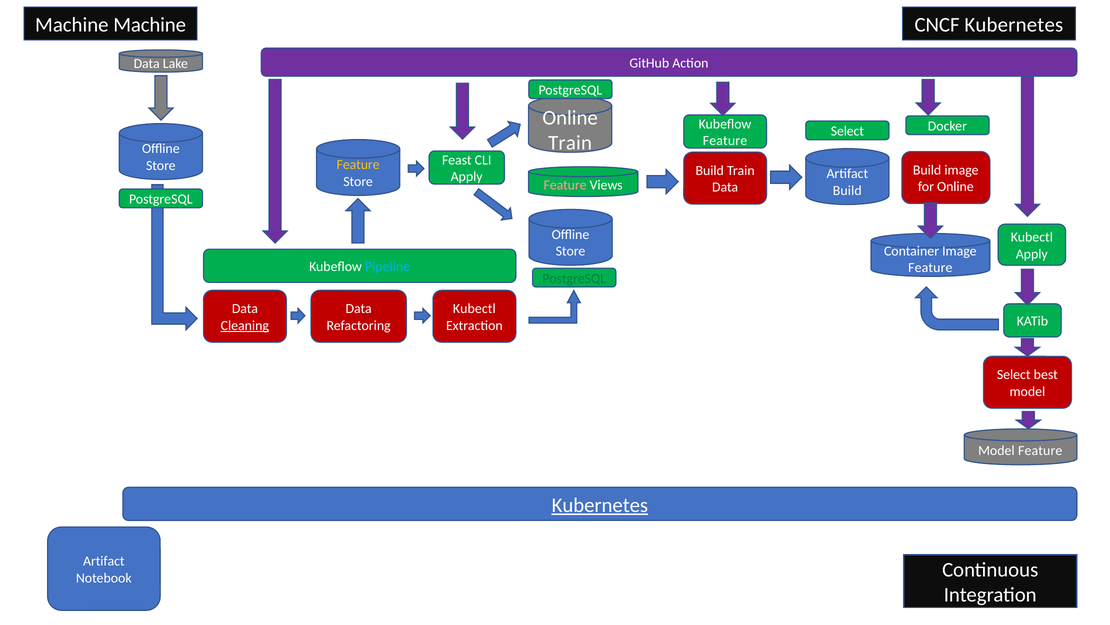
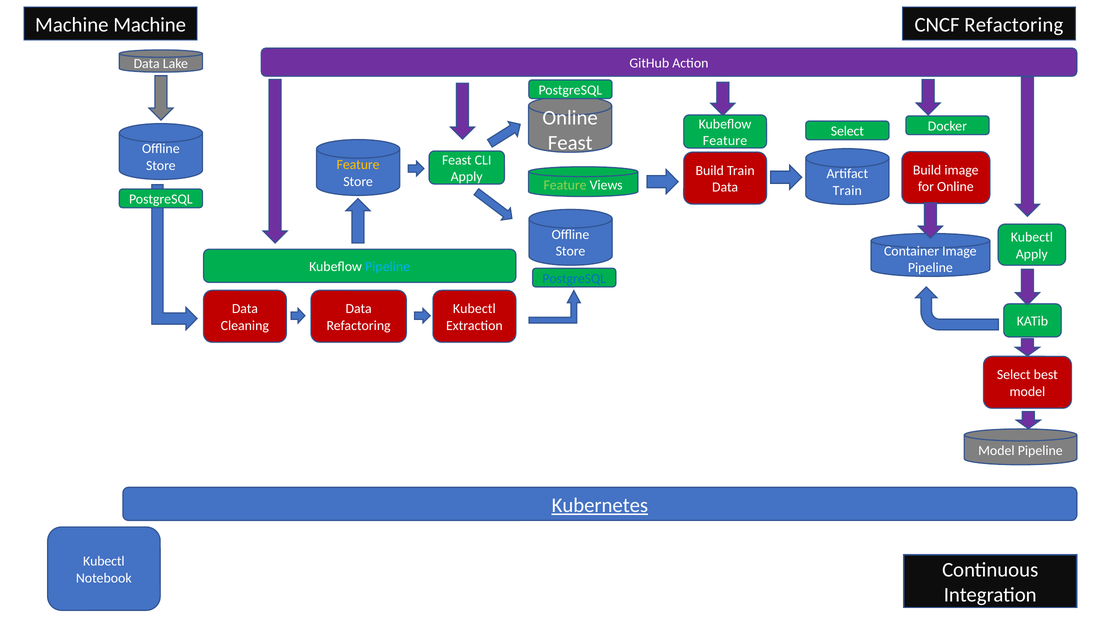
CNCF Kubernetes: Kubernetes -> Refactoring (1014, 25)
Train: Train -> Feast (570, 143)
Feature colour: pink -> light green (565, 185)
Build: Build -> Train (847, 190)
Feature: Feature -> Pipeline (930, 268)
PostgreSQL colour: green -> blue (574, 278)
Cleaning underline: present -> none (245, 325)
Model Feature: Feature -> Pipeline (1040, 450)
Artifact: Artifact -> Kubectl (104, 561)
